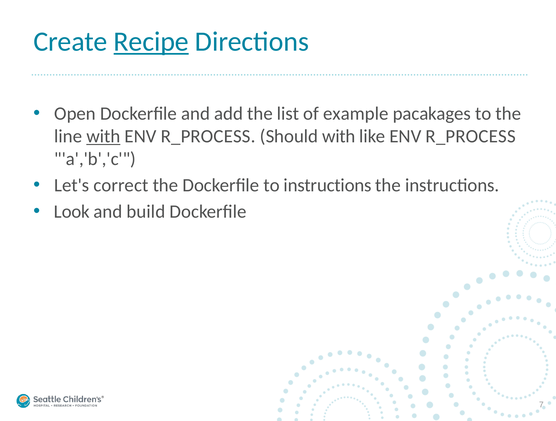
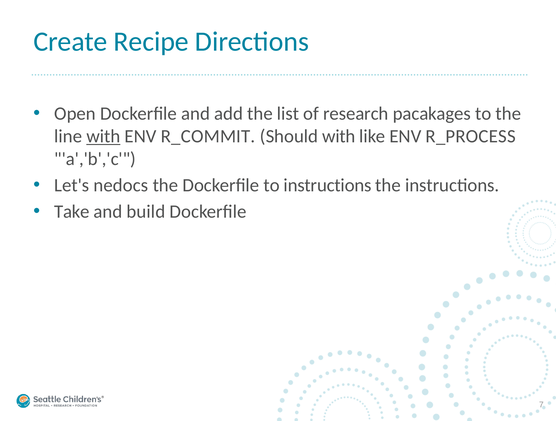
Recipe underline: present -> none (151, 42)
example: example -> research (356, 114)
R_PROCESS: R_PROCESS -> R_COMMIT (208, 136)
correct: correct -> nedocs (121, 185)
Look: Look -> Take (72, 211)
